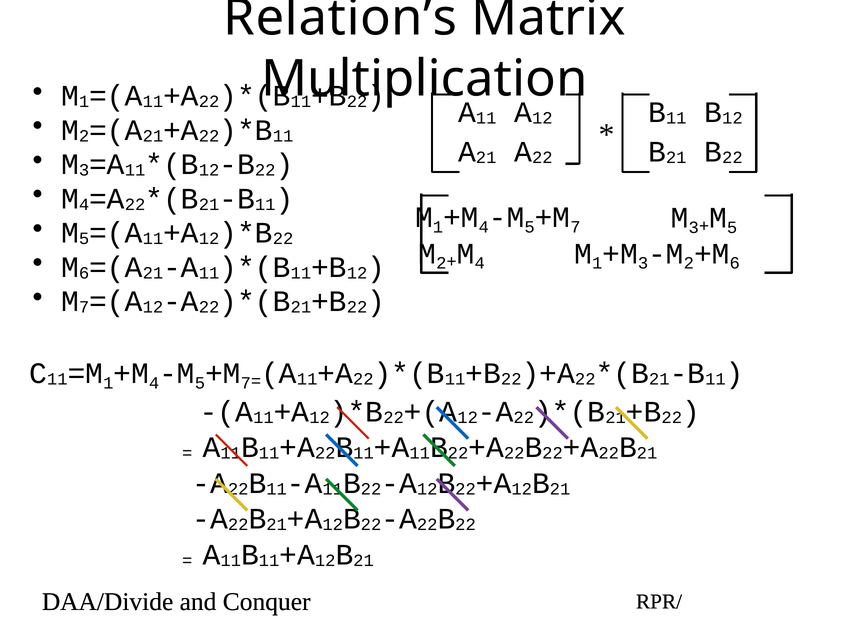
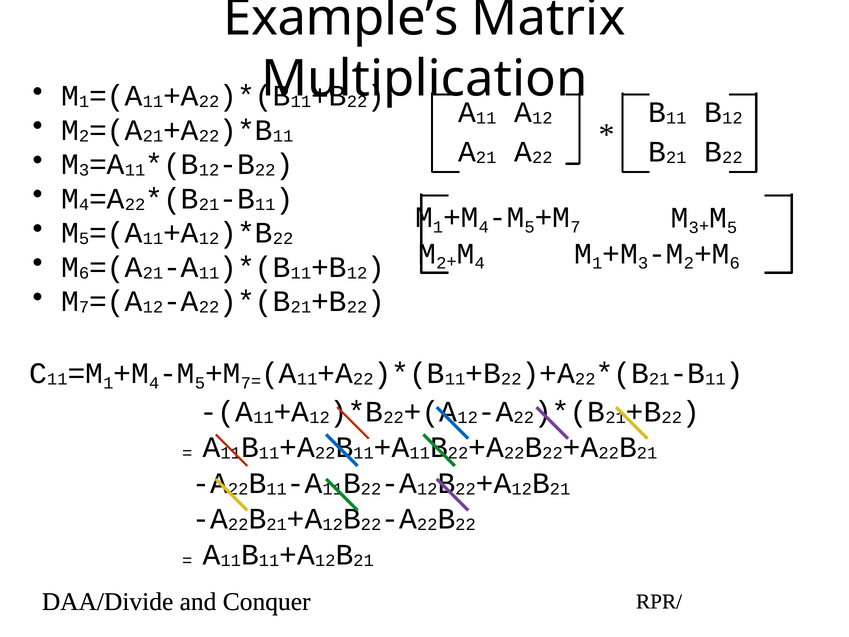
Relation’s: Relation’s -> Example’s (341, 18)
